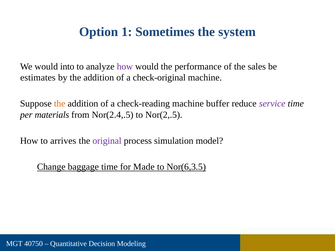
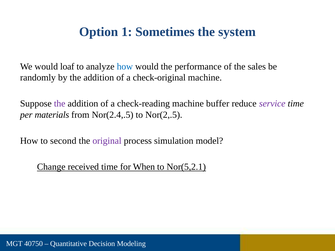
into: into -> loaf (67, 67)
how colour: purple -> blue (125, 67)
estimates: estimates -> randomly (38, 78)
the colour: orange -> purple (60, 104)
arrives: arrives -> second (63, 141)
baggage: baggage -> received (83, 167)
Made: Made -> When (144, 167)
Nor(6,3.5: Nor(6,3.5 -> Nor(5,2.1 (186, 167)
